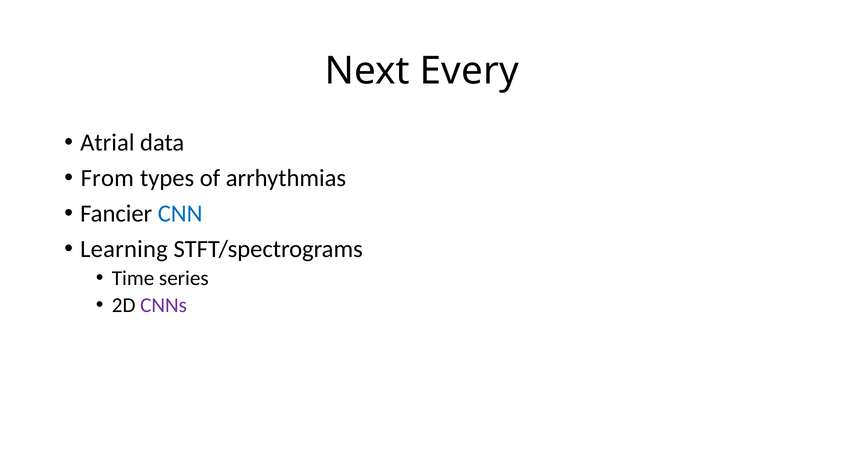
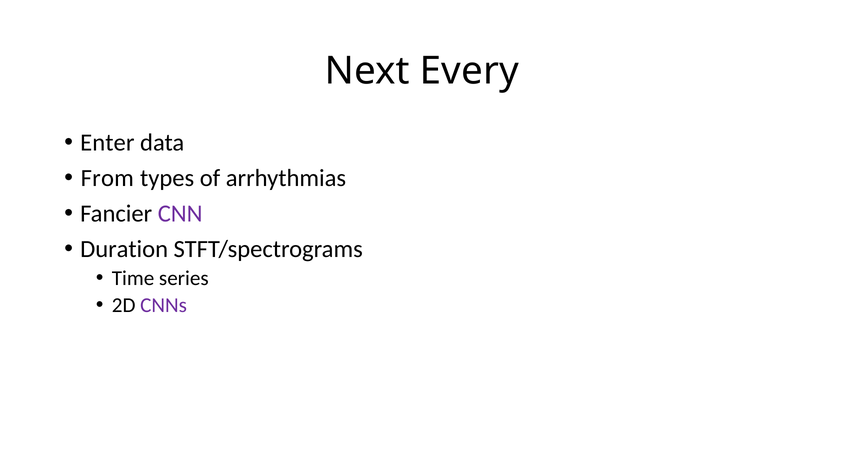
Atrial: Atrial -> Enter (107, 143)
CNN colour: blue -> purple (180, 213)
Learning: Learning -> Duration (124, 249)
